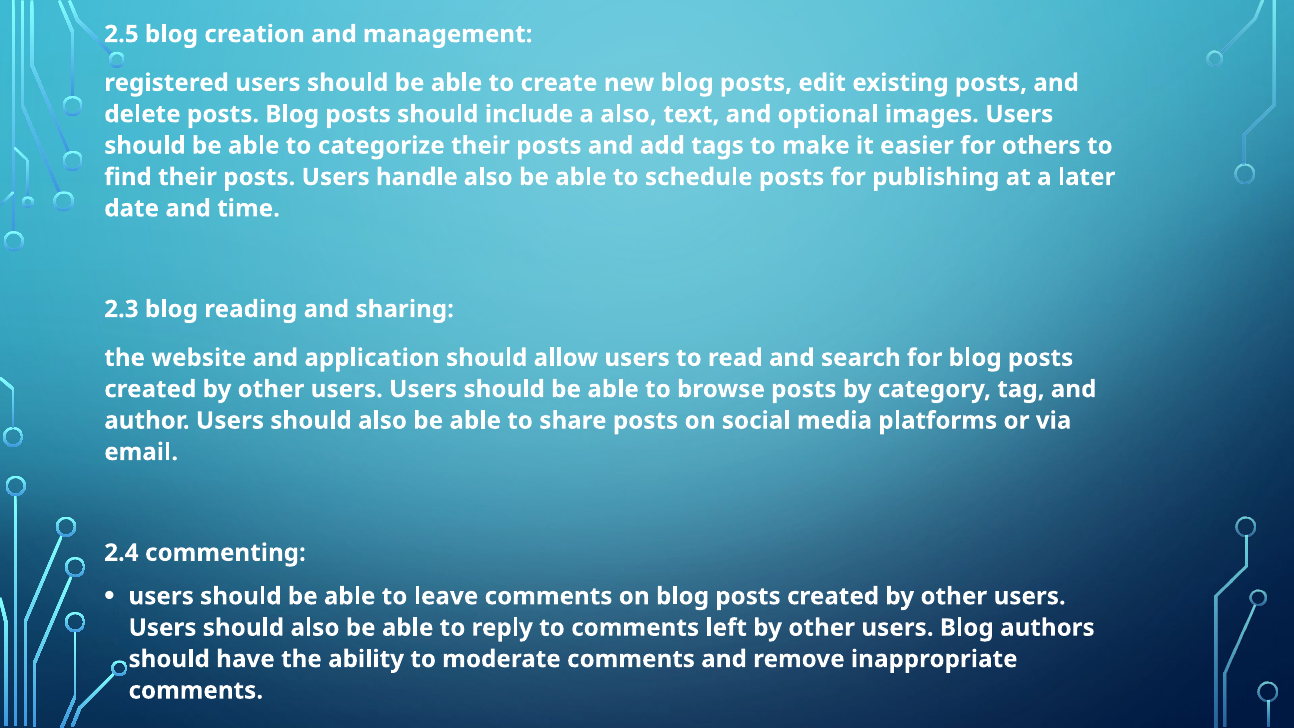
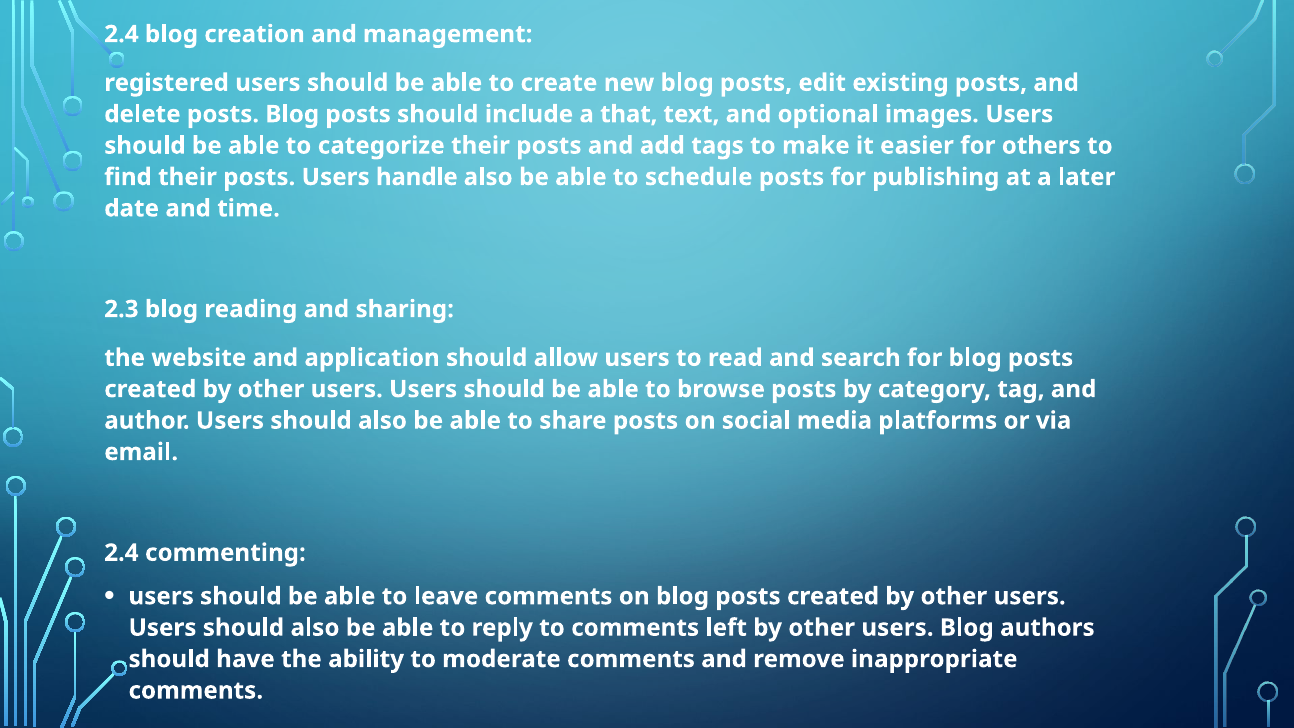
2.5: 2.5 -> 2.4 (121, 34)
a also: also -> that (629, 114)
